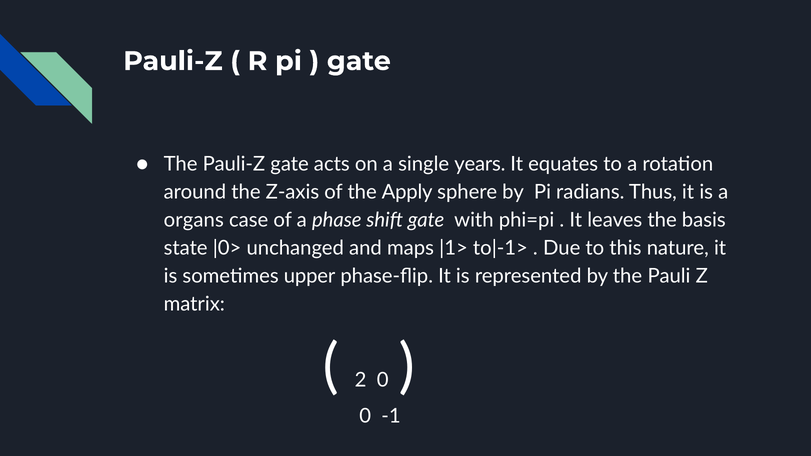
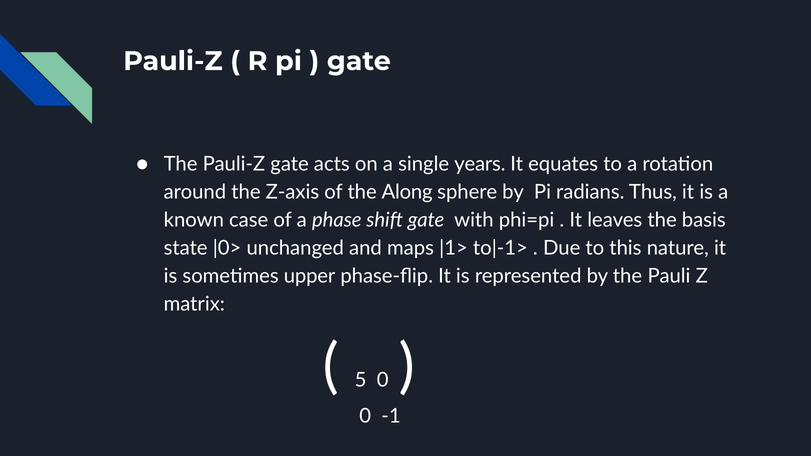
Apply: Apply -> Along (407, 192)
organs: organs -> known (194, 220)
2: 2 -> 5 (361, 380)
